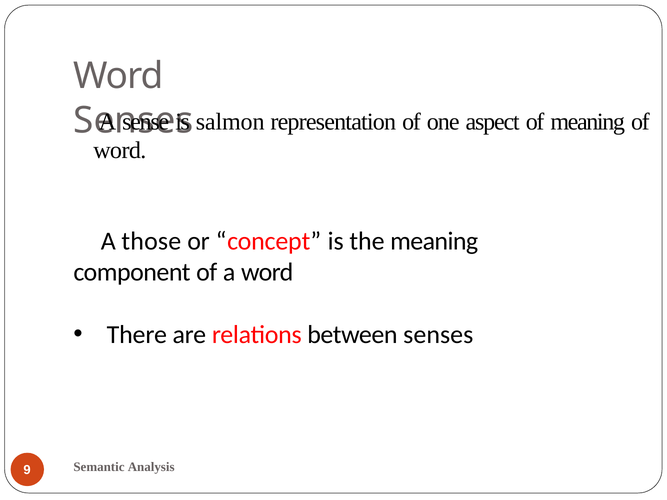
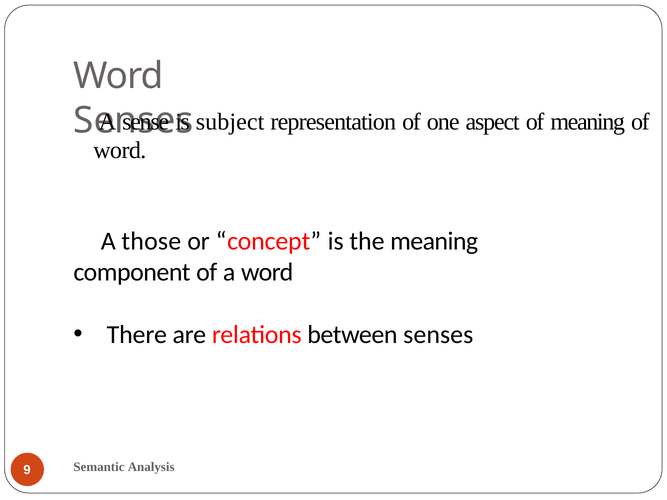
salmon: salmon -> subject (230, 122)
